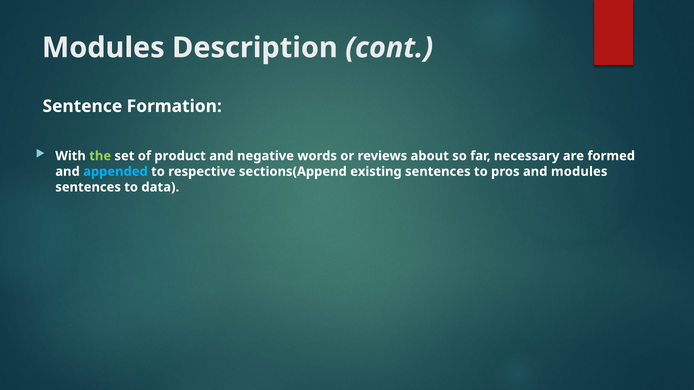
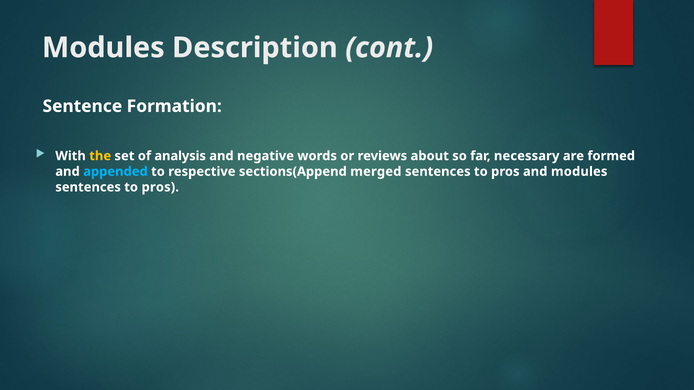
the colour: light green -> yellow (100, 156)
product: product -> analysis (180, 156)
existing: existing -> merged (376, 172)
data: data -> pros (160, 187)
